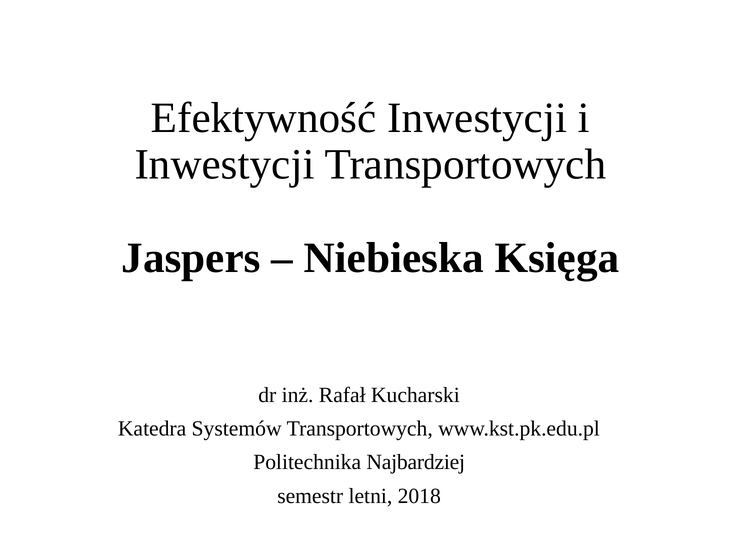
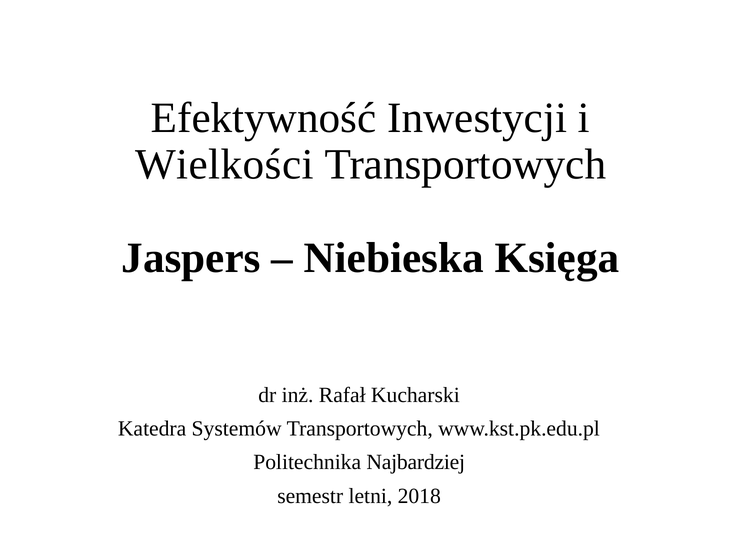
Inwestycji: Inwestycji -> Wielkości (224, 164)
